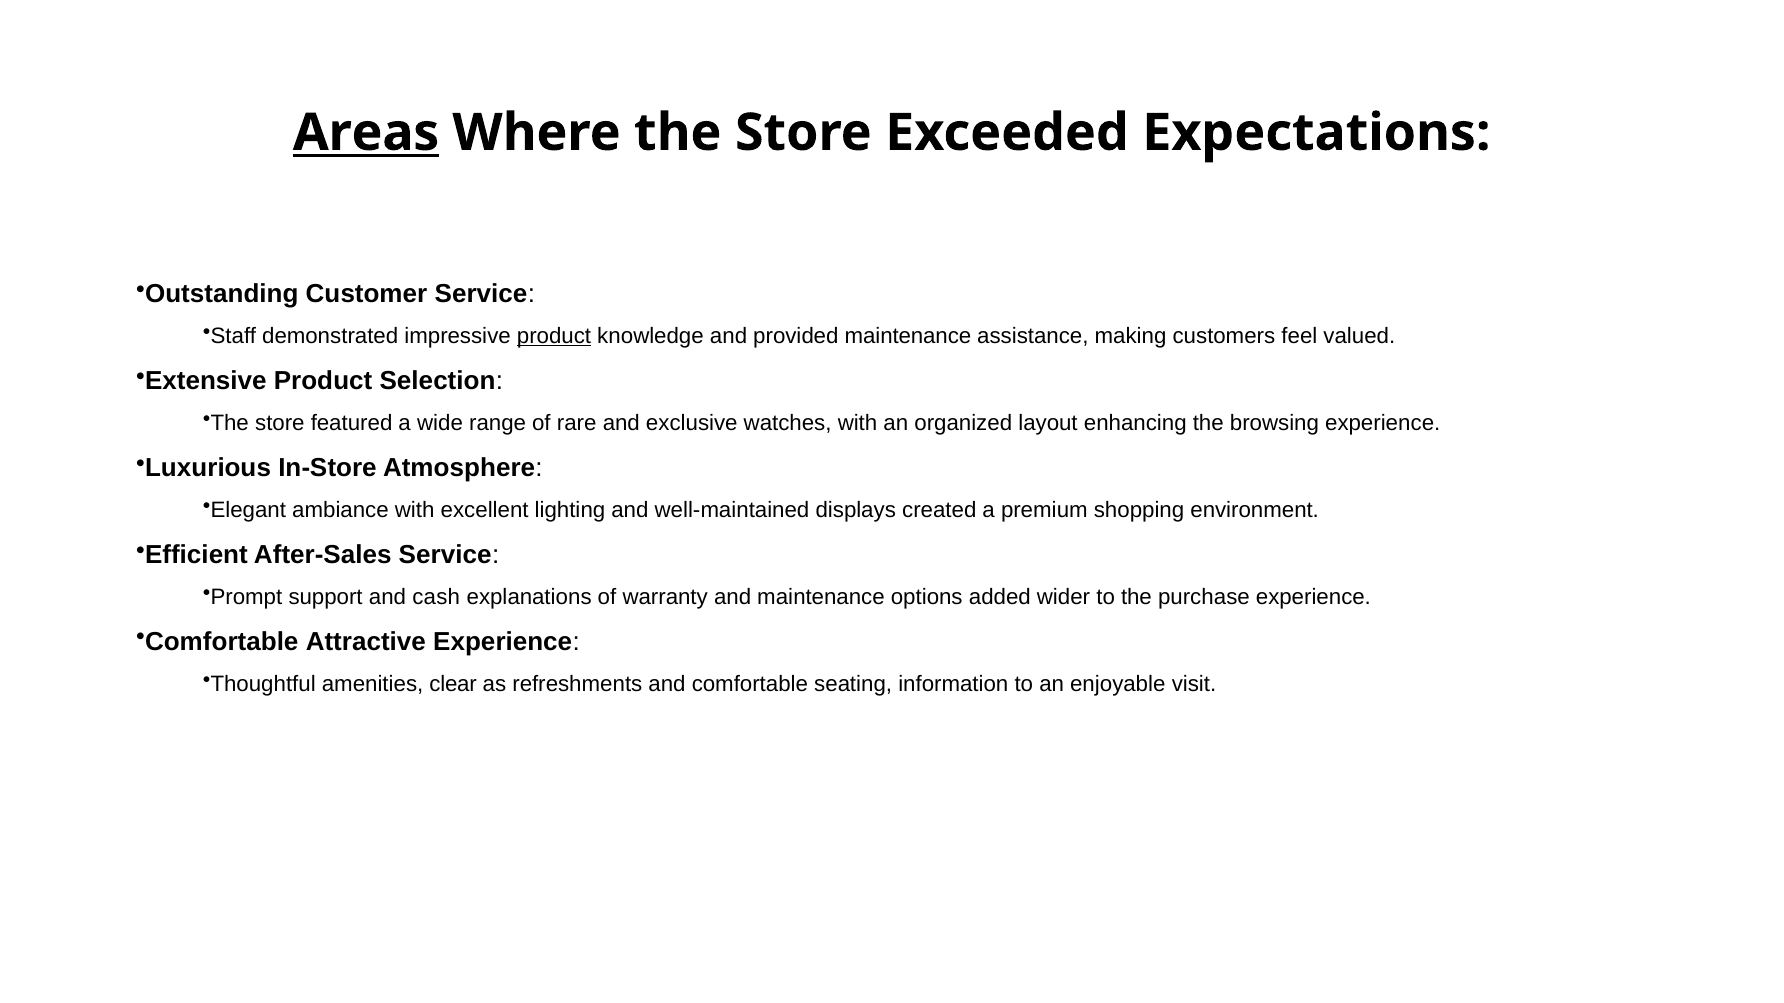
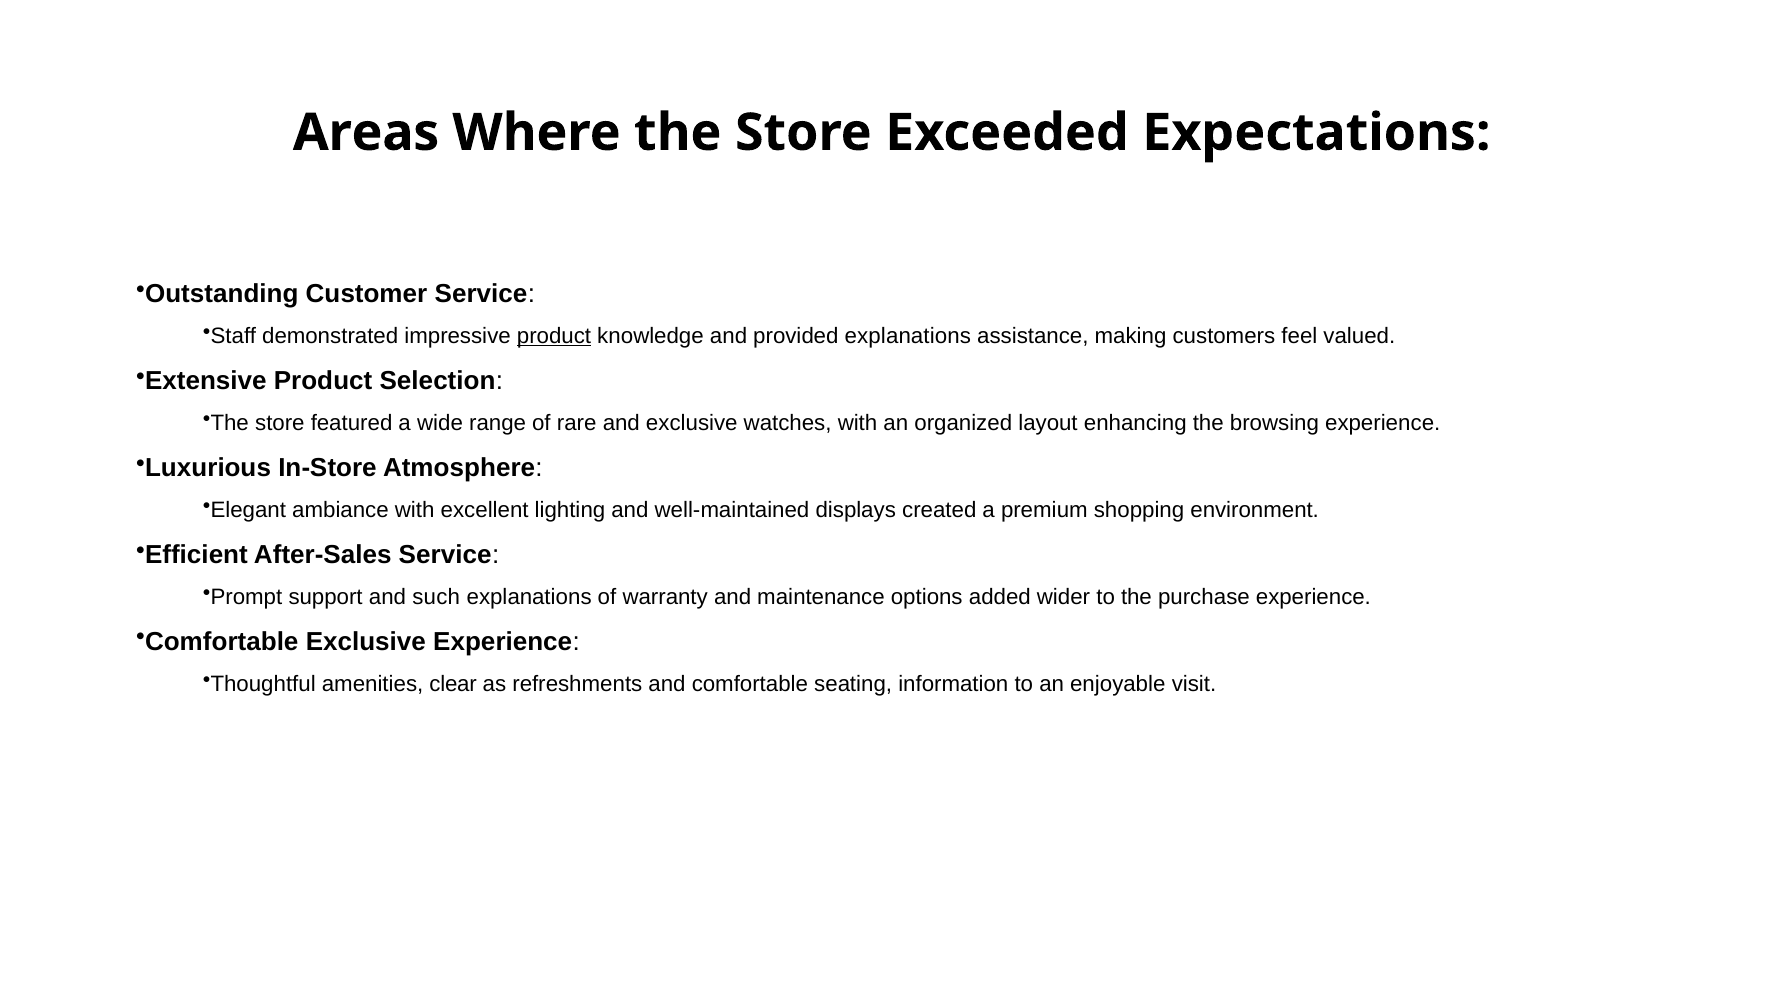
Areas underline: present -> none (366, 133)
provided maintenance: maintenance -> explanations (908, 336)
cash: cash -> such (436, 597)
Comfortable Attractive: Attractive -> Exclusive (366, 642)
